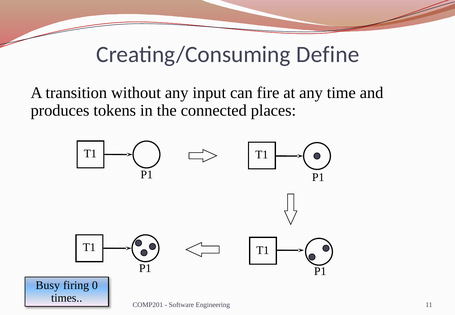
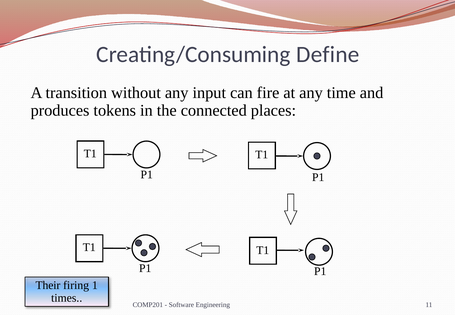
Busy: Busy -> Their (48, 285)
0: 0 -> 1 (95, 285)
